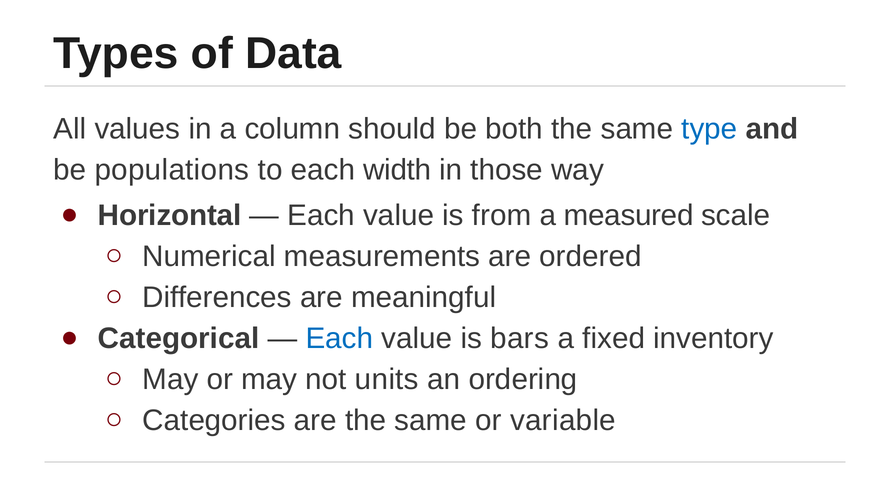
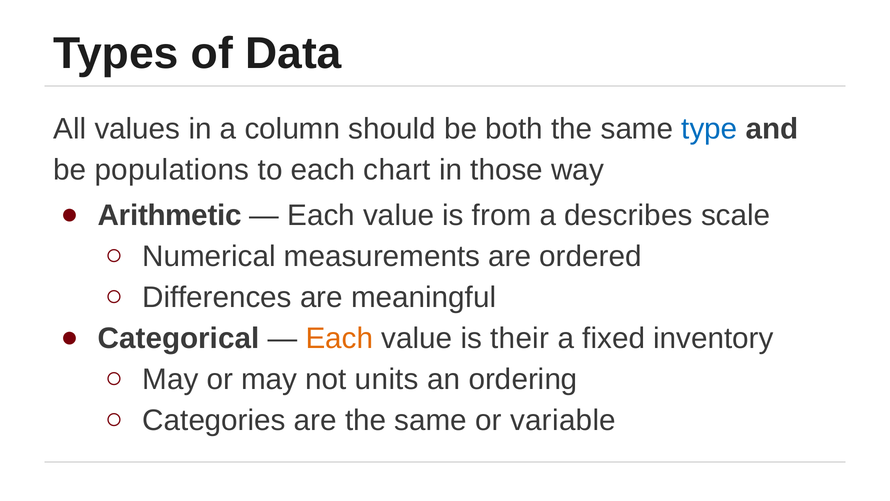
width: width -> chart (397, 170)
Horizontal: Horizontal -> Arithmetic (170, 215)
measured: measured -> describes (628, 215)
Each colour: blue -> orange (339, 338)
bars: bars -> their (520, 338)
